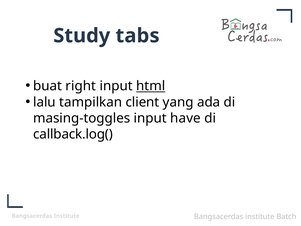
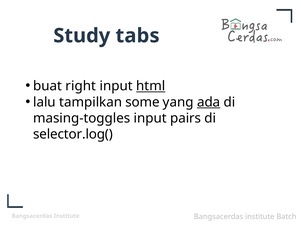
client: client -> some (142, 102)
ada underline: none -> present (209, 102)
have: have -> pairs (186, 118)
callback.log(: callback.log( -> selector.log( (73, 134)
